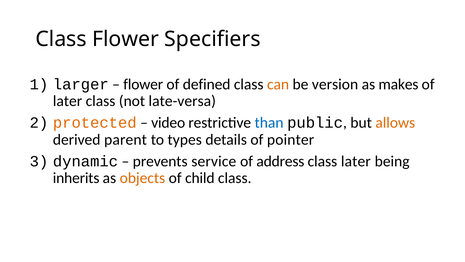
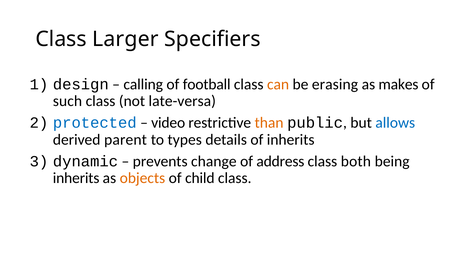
Class Flower: Flower -> Larger (125, 39)
larger: larger -> design (81, 84)
flower: flower -> calling (143, 84)
defined: defined -> football (207, 84)
version: version -> erasing (335, 84)
later: later -> such (67, 101)
protected colour: orange -> blue (95, 123)
than colour: blue -> orange (269, 123)
allows colour: orange -> blue (395, 123)
of pointer: pointer -> inherits (291, 139)
service: service -> change (214, 161)
class later: later -> both (356, 161)
